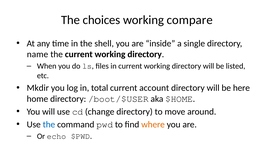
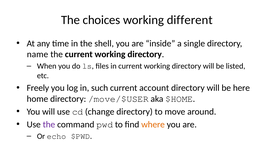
compare: compare -> different (190, 20)
Mkdir: Mkdir -> Freely (38, 88)
total: total -> such (100, 88)
/boot/$USER: /boot/$USER -> /move/$USER (118, 99)
the colour: blue -> purple (49, 125)
